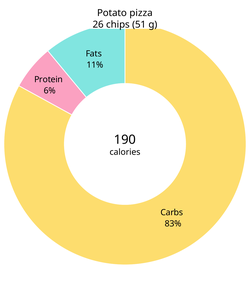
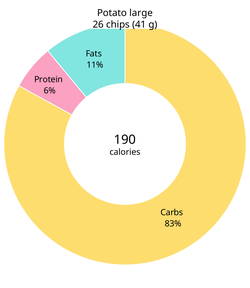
pizza: pizza -> large (141, 13)
51: 51 -> 41 (139, 24)
